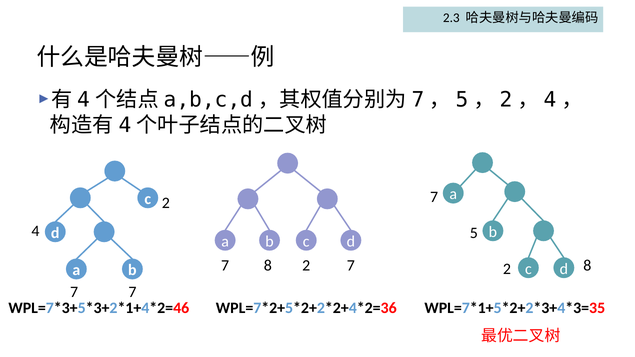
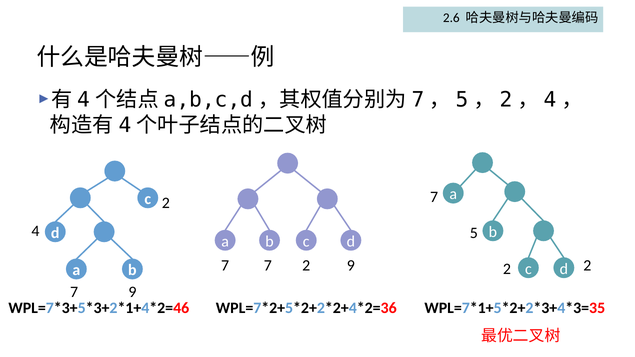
2.3: 2.3 -> 2.6 (451, 18)
7 8: 8 -> 7 (268, 266)
2 7: 7 -> 9 (351, 266)
2 8: 8 -> 2 (587, 266)
7 7: 7 -> 9 (132, 292)
